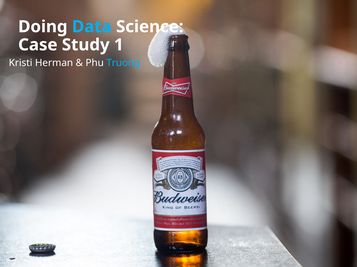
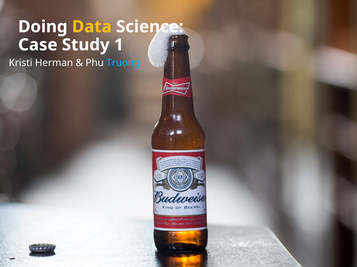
Data colour: light blue -> yellow (92, 27)
